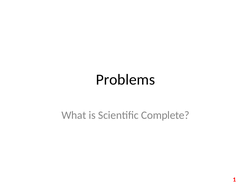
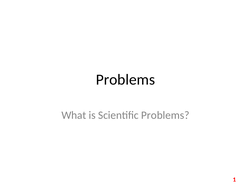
Scientific Complete: Complete -> Problems (165, 115)
